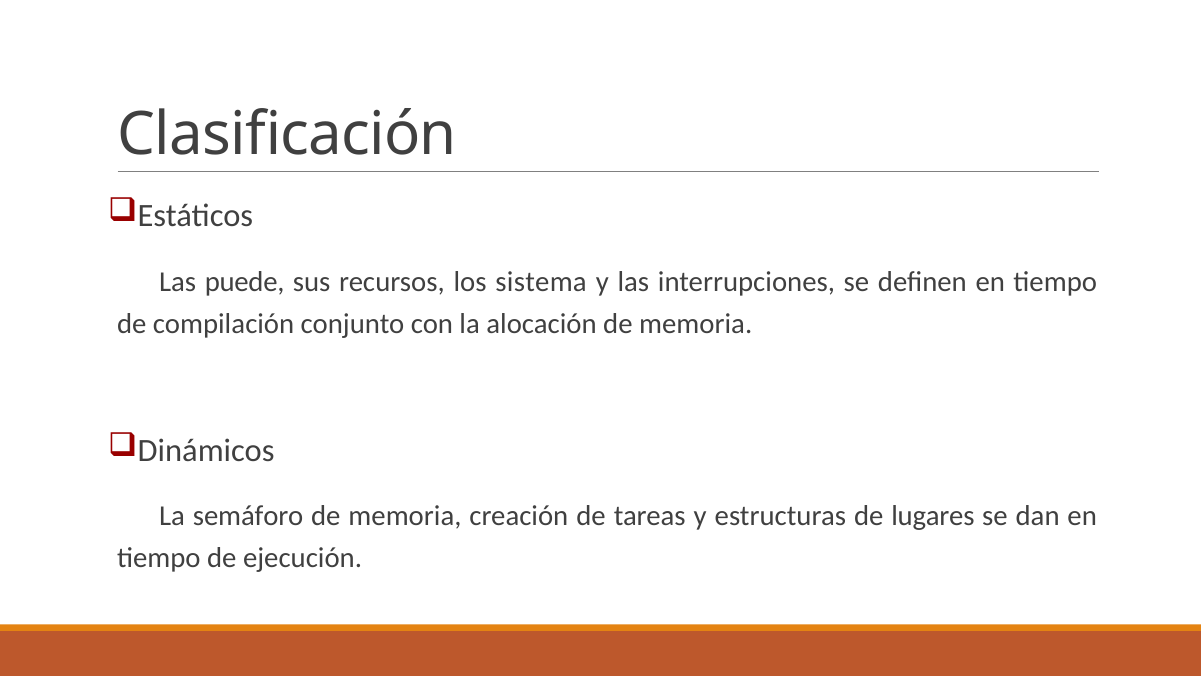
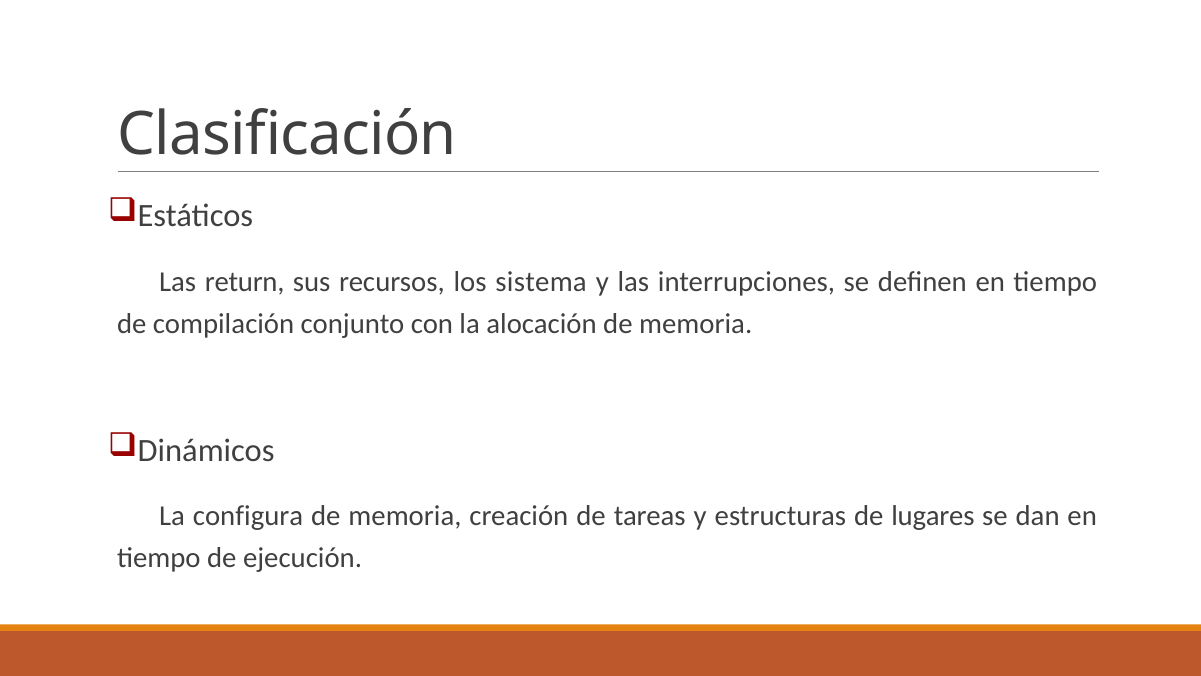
puede: puede -> return (245, 281)
semáforo: semáforo -> configura (248, 516)
